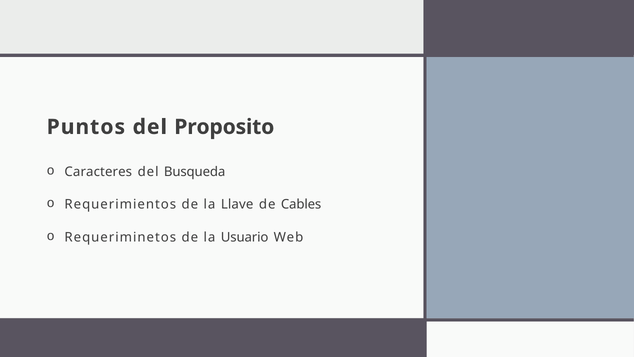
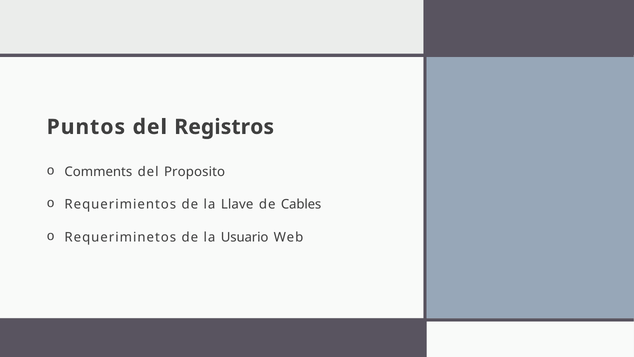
Proposito: Proposito -> Registros (224, 127)
Caracteres: Caracteres -> Comments (98, 172)
Busqueda: Busqueda -> Proposito (195, 172)
